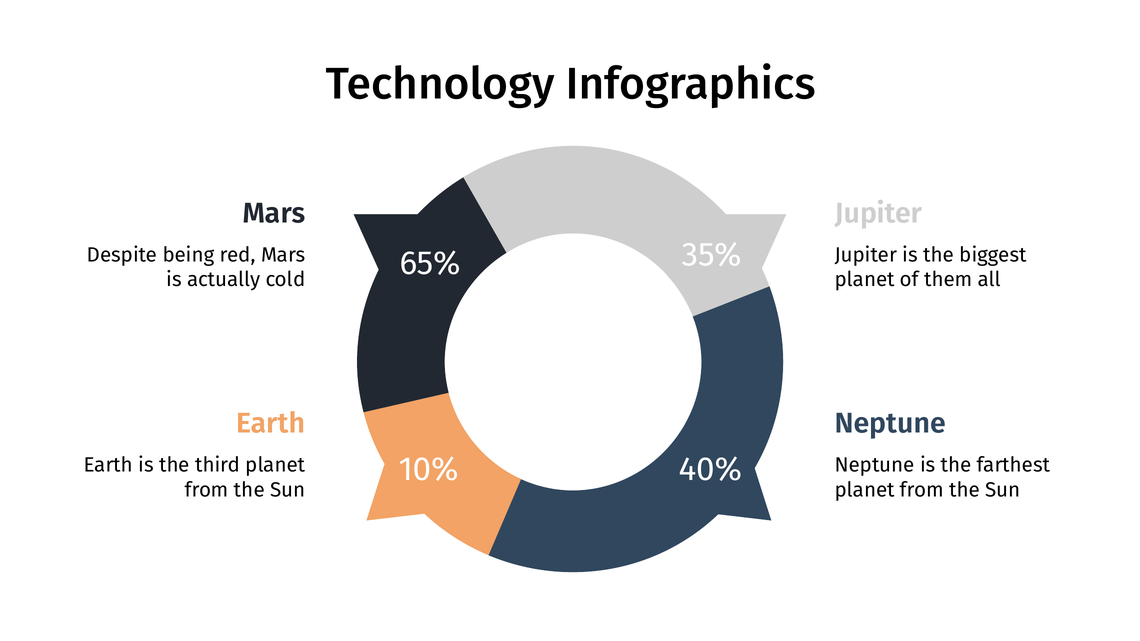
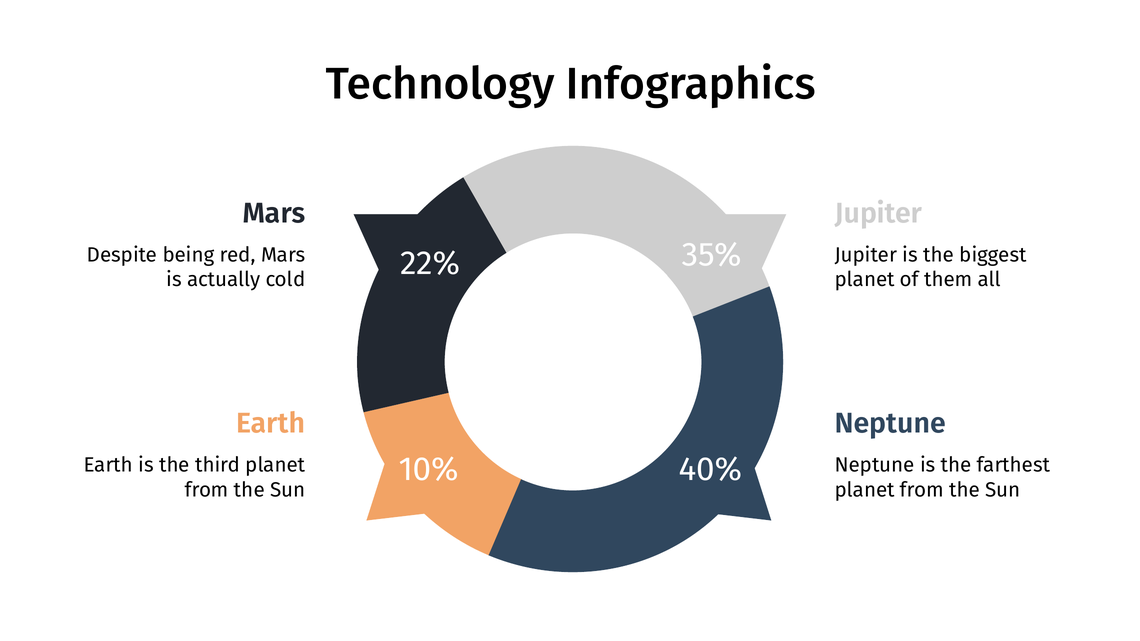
65%: 65% -> 22% (430, 264)
